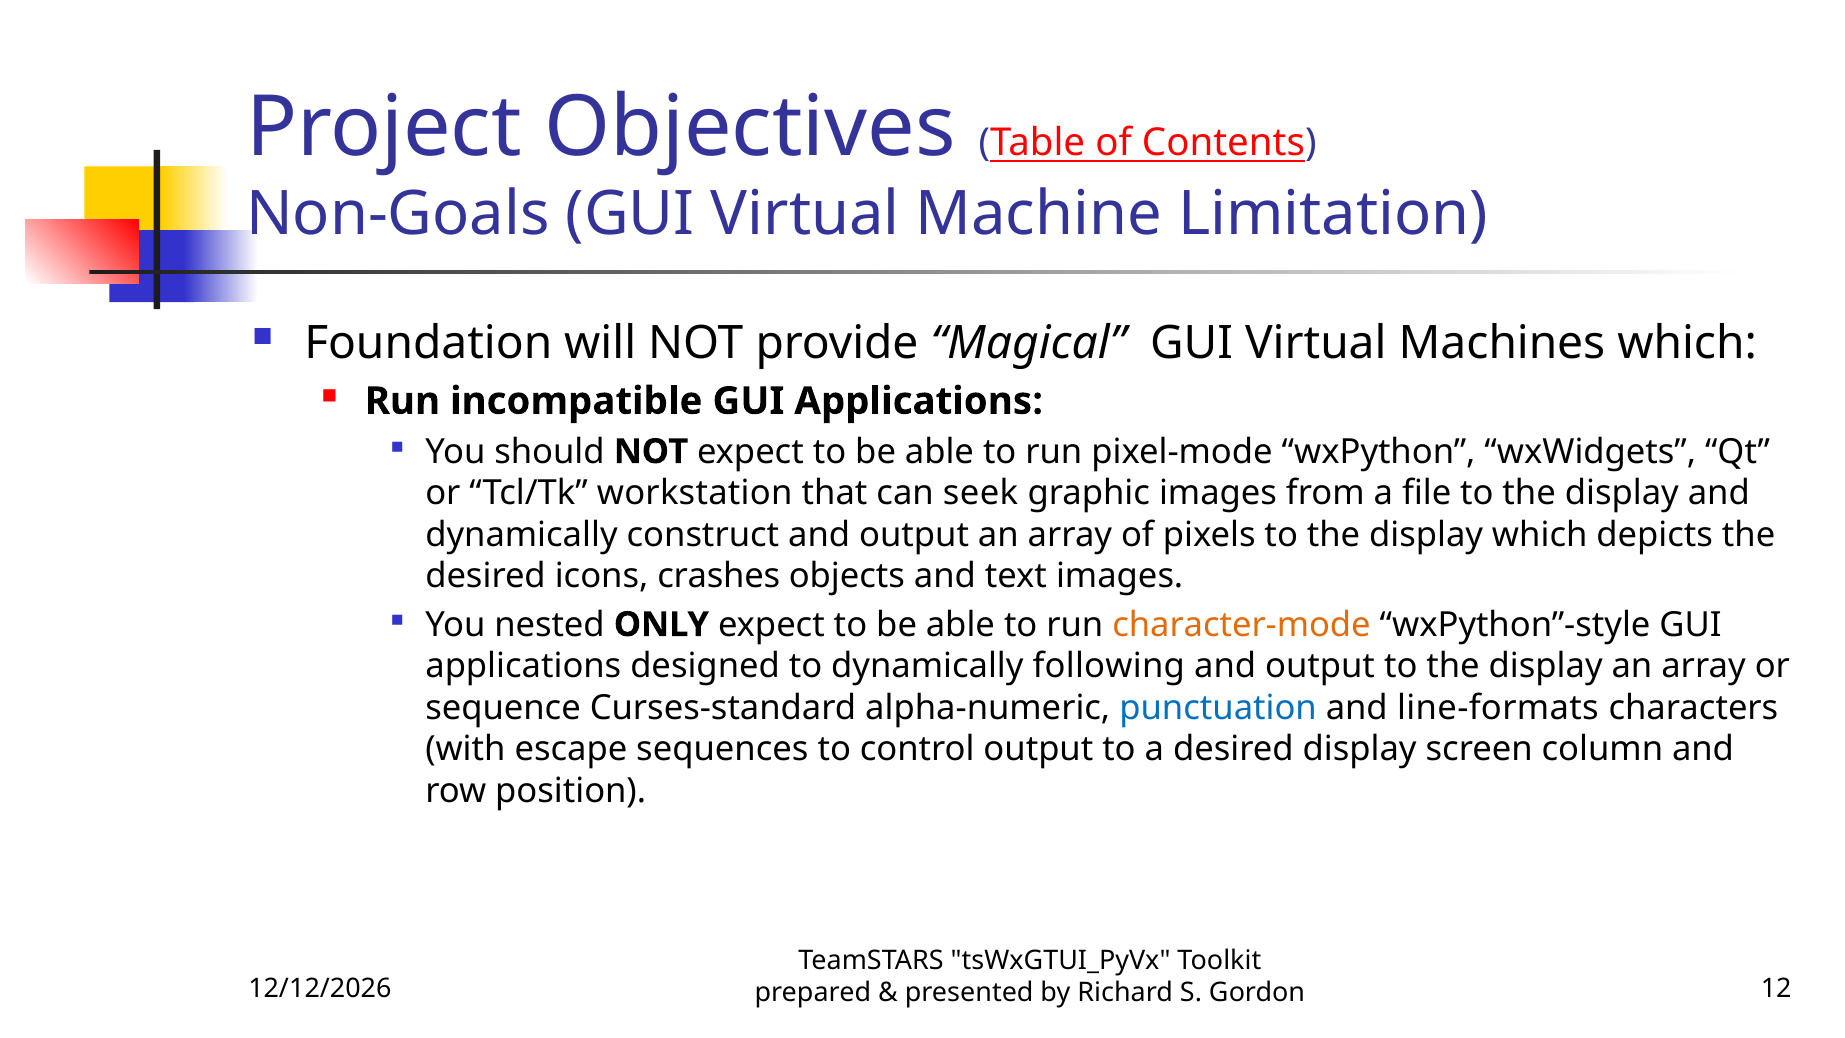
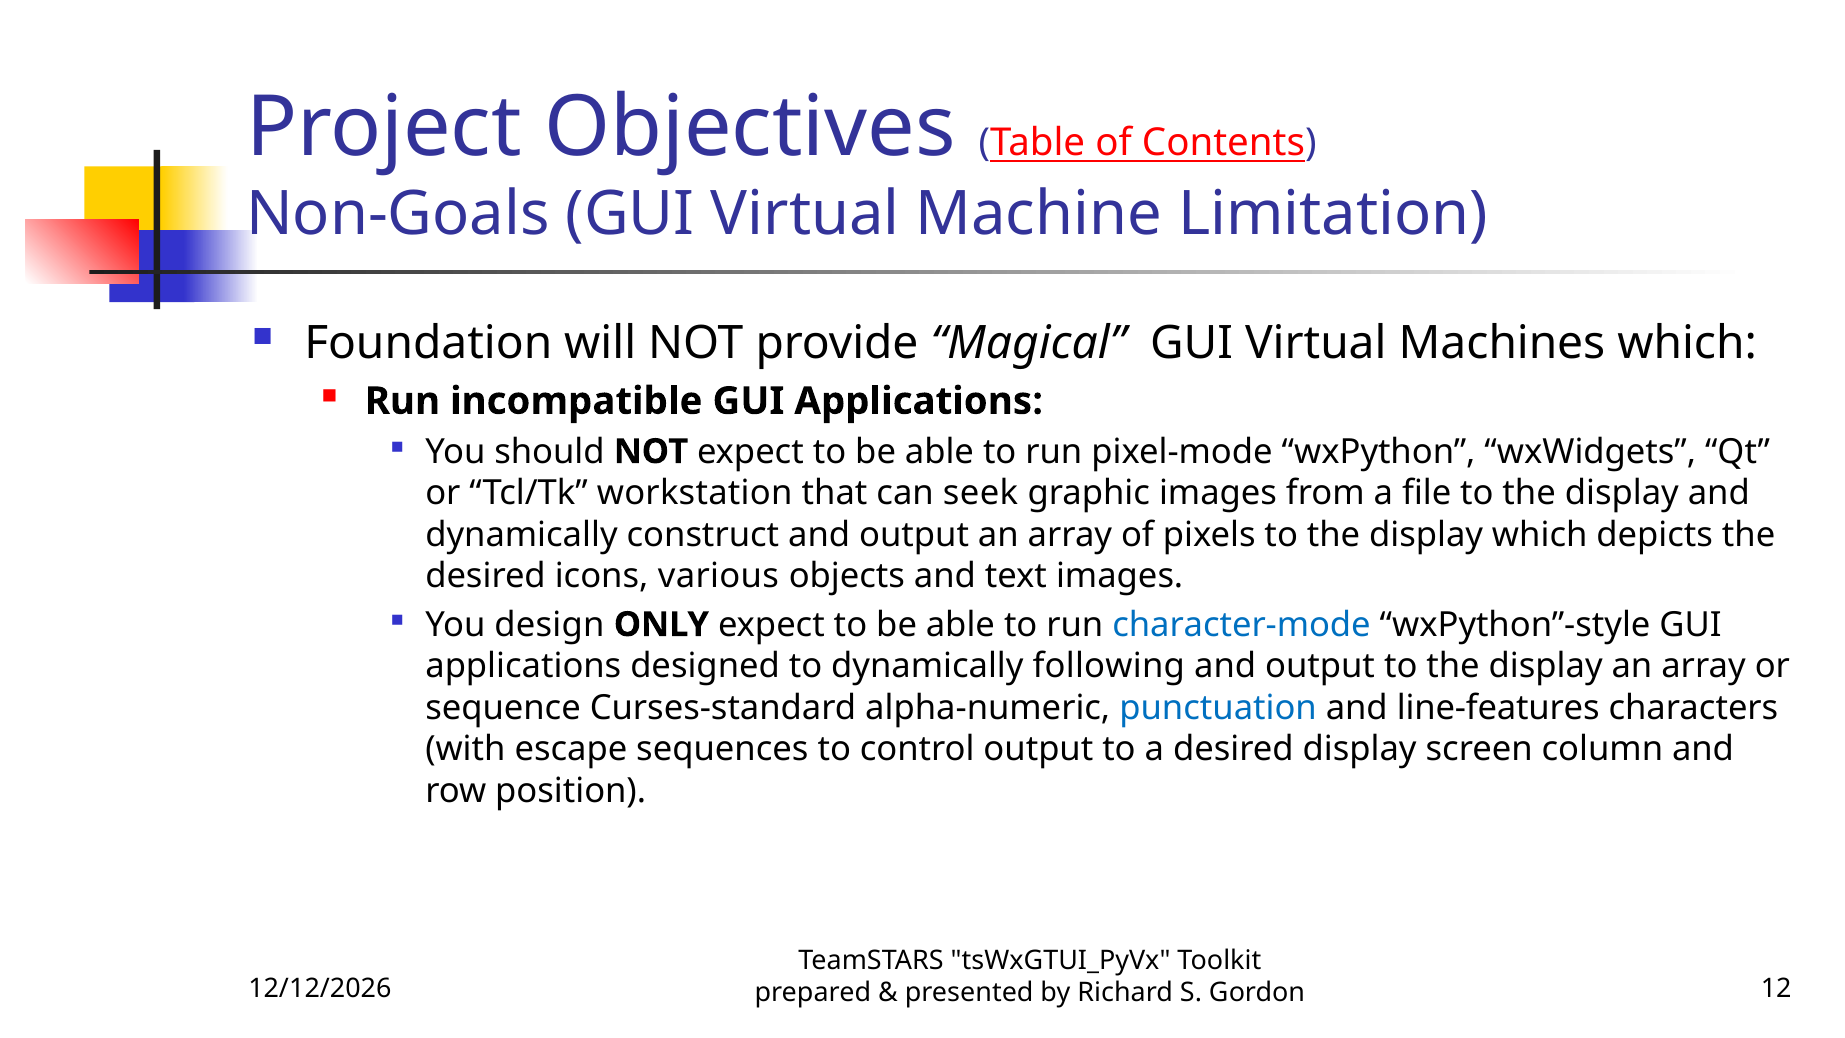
crashes: crashes -> various (718, 576)
nested: nested -> design (549, 625)
character-mode colour: orange -> blue (1242, 625)
line-formats: line-formats -> line-features (1498, 708)
